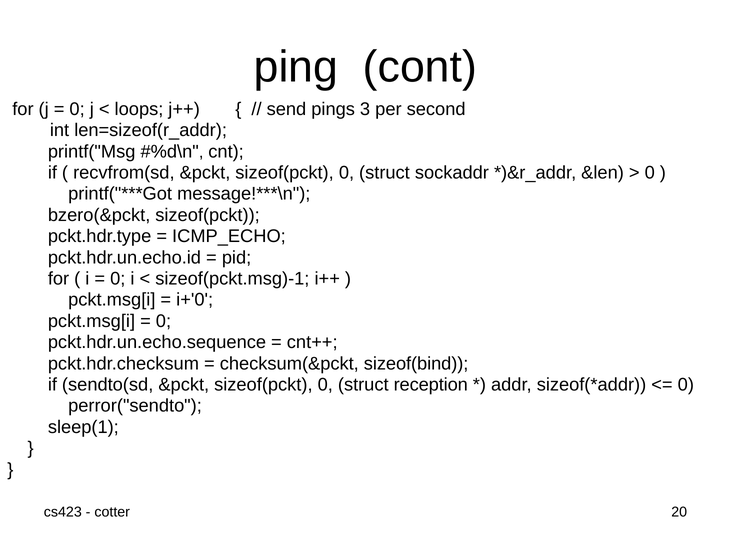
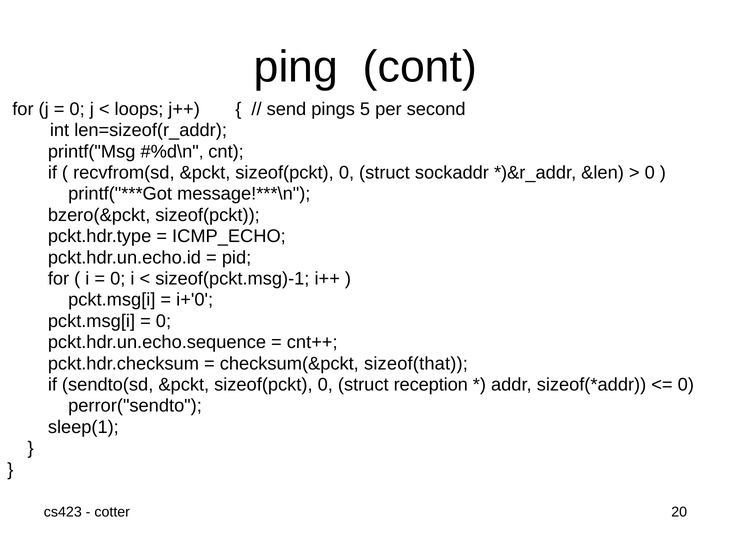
3: 3 -> 5 (365, 109)
sizeof(bind: sizeof(bind -> sizeof(that (416, 364)
